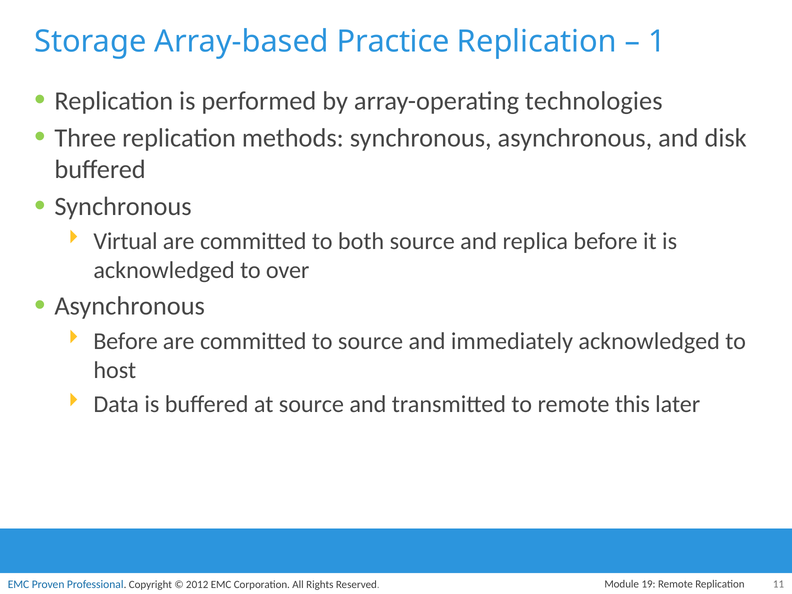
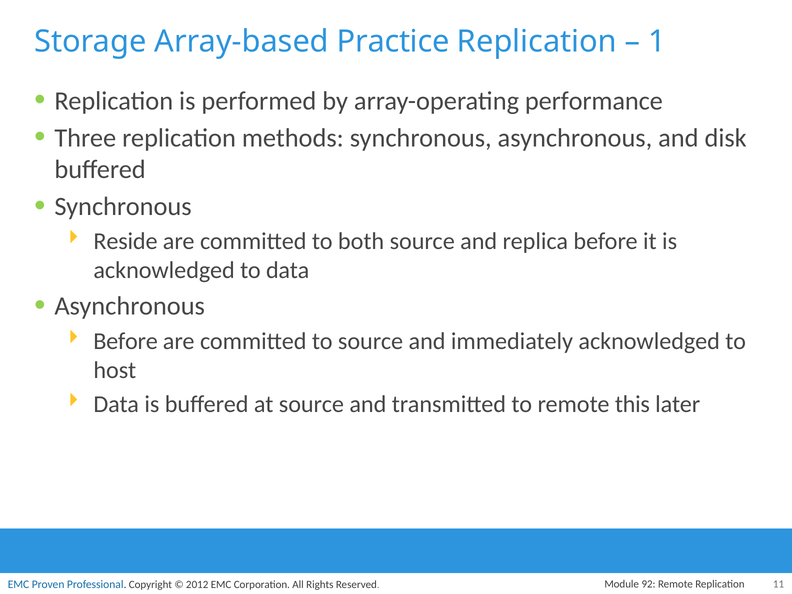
technologies: technologies -> performance (594, 101)
Virtual: Virtual -> Reside (125, 241)
to over: over -> data (288, 270)
19: 19 -> 92 (649, 584)
